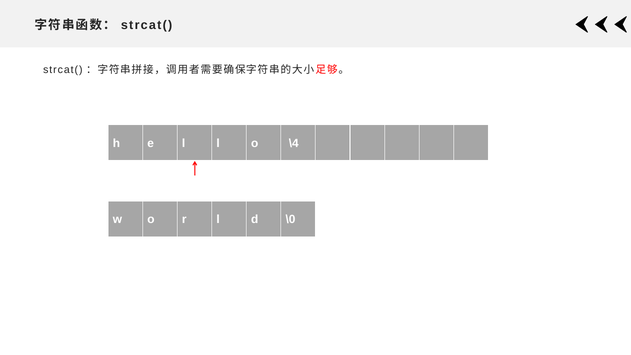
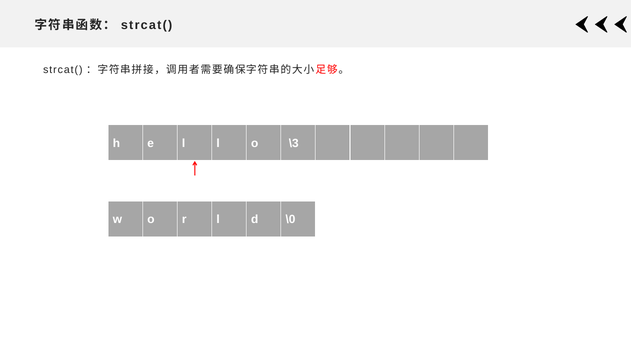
\4: \4 -> \3 (294, 143)
